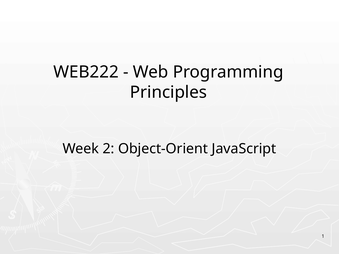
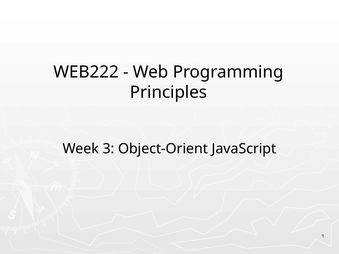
2: 2 -> 3 (108, 149)
